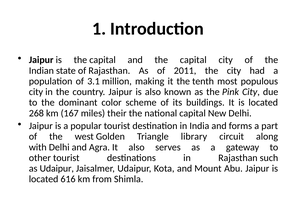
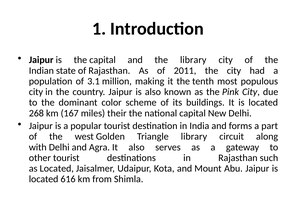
and the capital: capital -> library (193, 60)
as Udaipur: Udaipur -> Located (57, 168)
